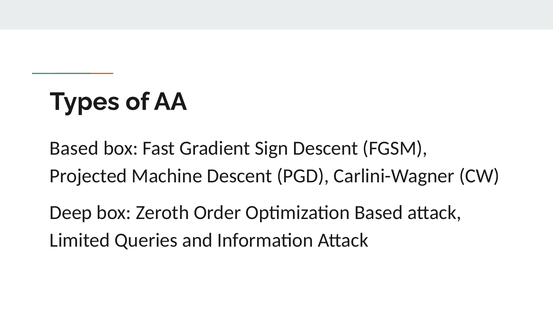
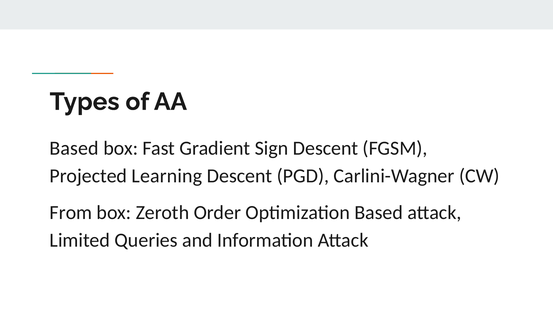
Machine: Machine -> Learning (167, 176)
Deep: Deep -> From (71, 213)
